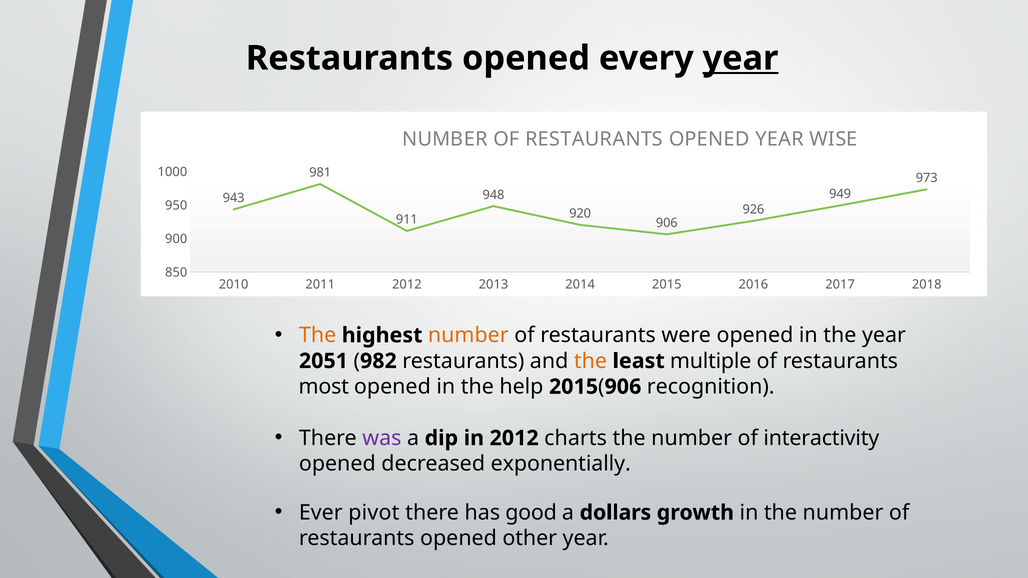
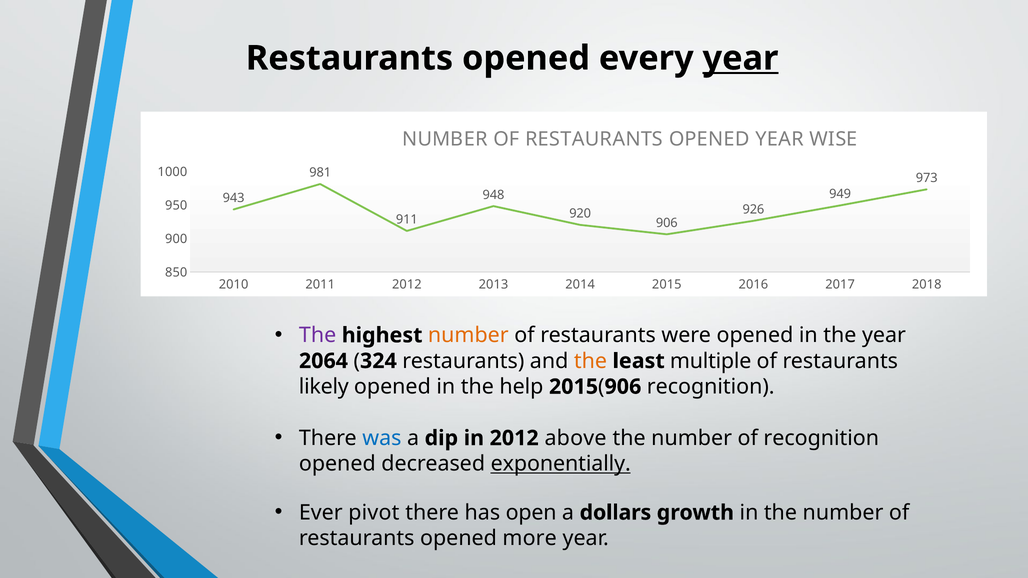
The colour: orange -> purple (318, 335)
2051: 2051 -> 2064 (323, 361)
982: 982 -> 324 (378, 361)
most: most -> likely (324, 387)
was colour: purple -> blue (382, 438)
charts: charts -> above (576, 438)
of interactivity: interactivity -> recognition (821, 438)
exponentially underline: none -> present (561, 464)
good: good -> open (531, 513)
other: other -> more (530, 539)
